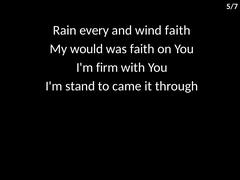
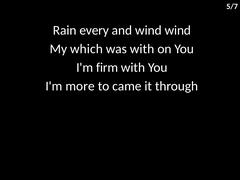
wind faith: faith -> wind (178, 30)
would: would -> which (86, 49)
was faith: faith -> with (142, 49)
stand: stand -> more (80, 86)
